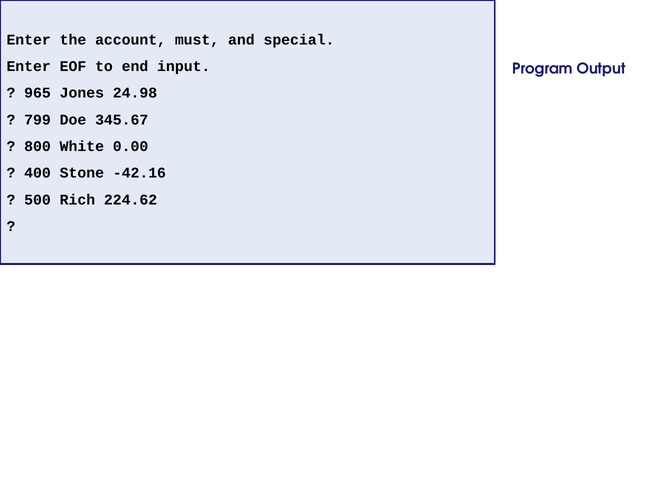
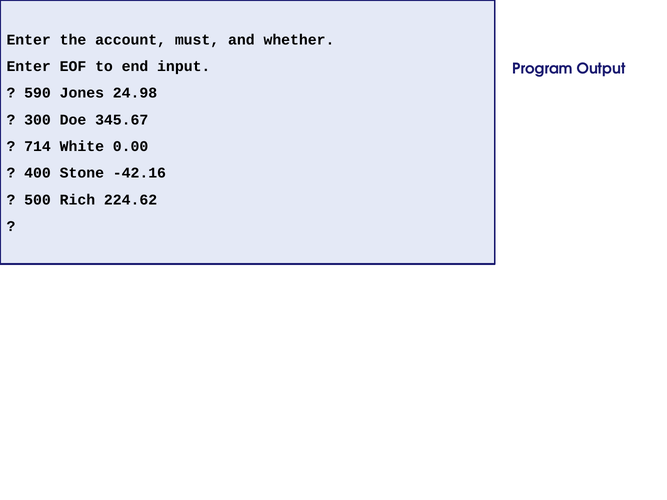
special: special -> whether (299, 40)
965: 965 -> 590 (38, 93)
799: 799 -> 300 (38, 120)
800: 800 -> 714 (38, 146)
